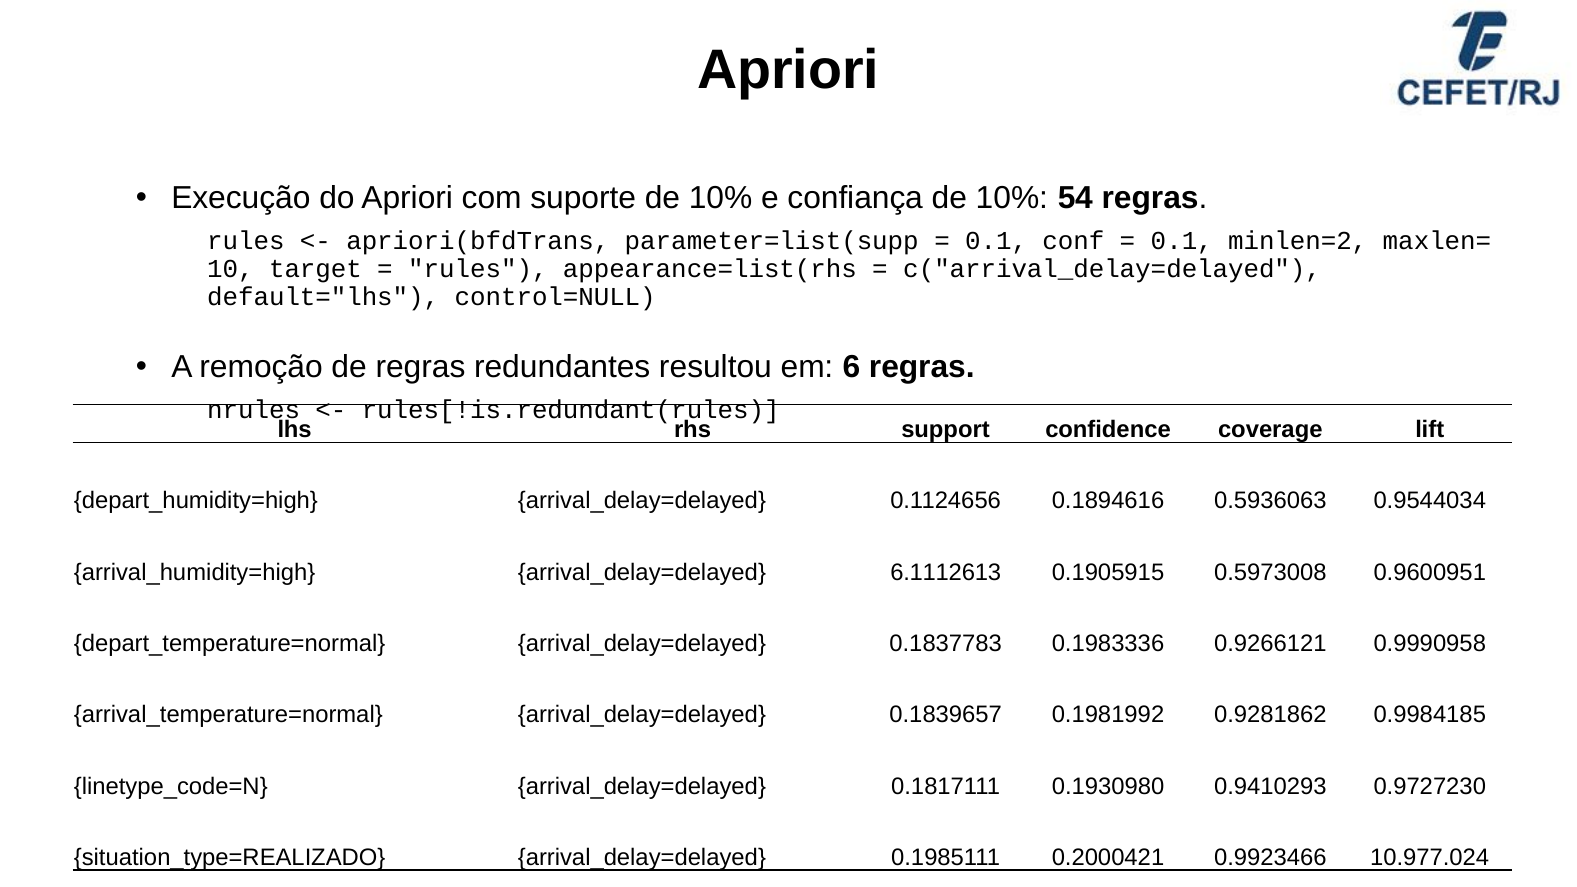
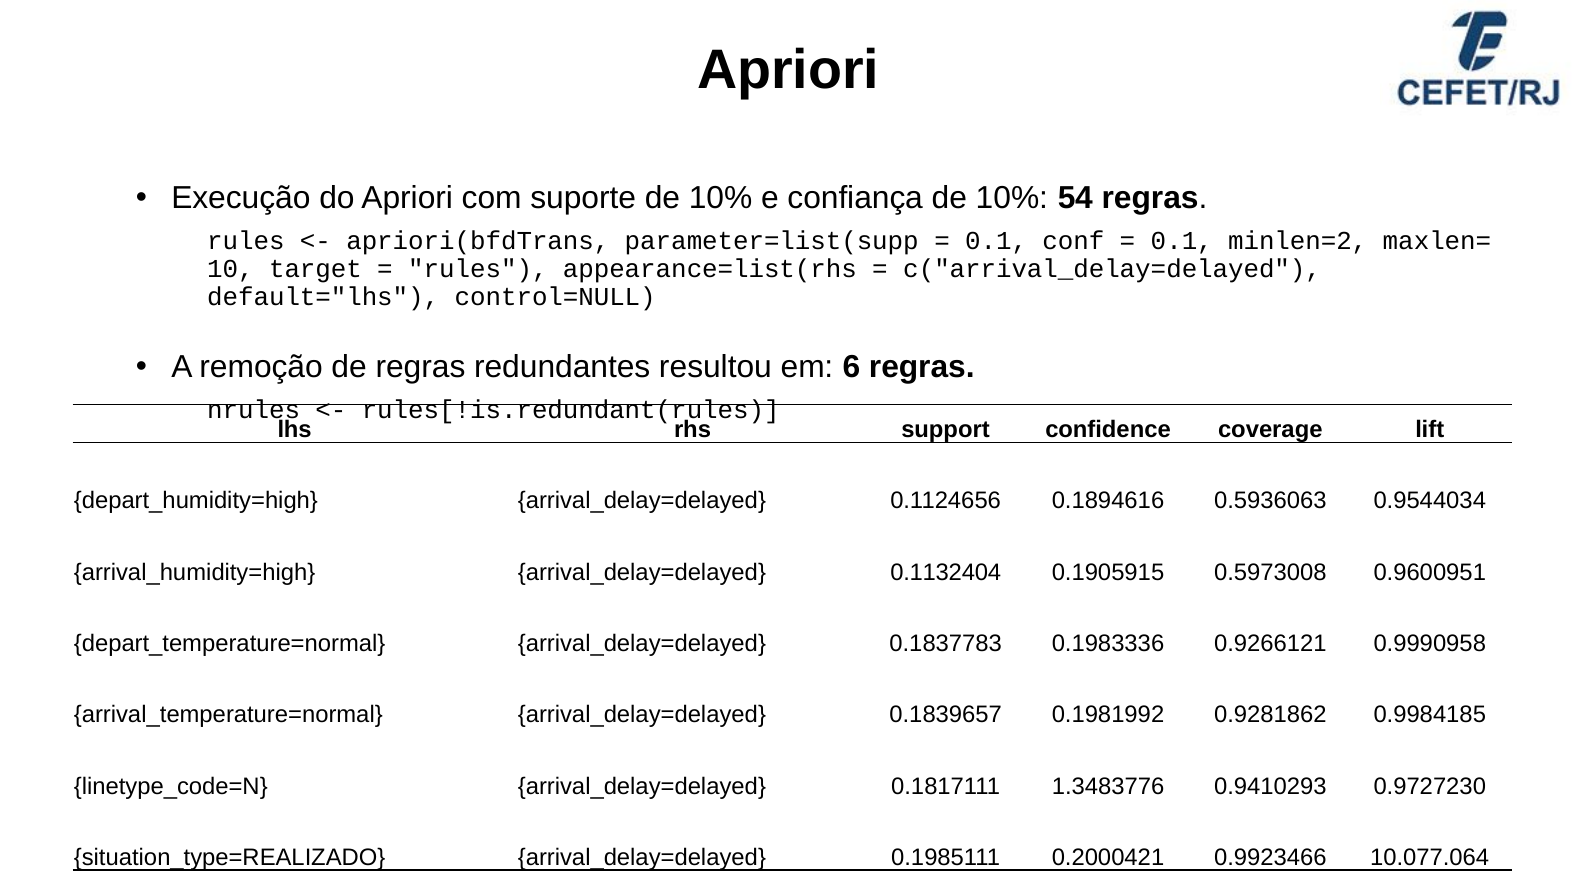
6.1112613: 6.1112613 -> 0.1132404 (946, 572)
0.1930980: 0.1930980 -> 1.3483776 (1108, 786)
10.977.024: 10.977.024 -> 10.077.064 (1430, 858)
